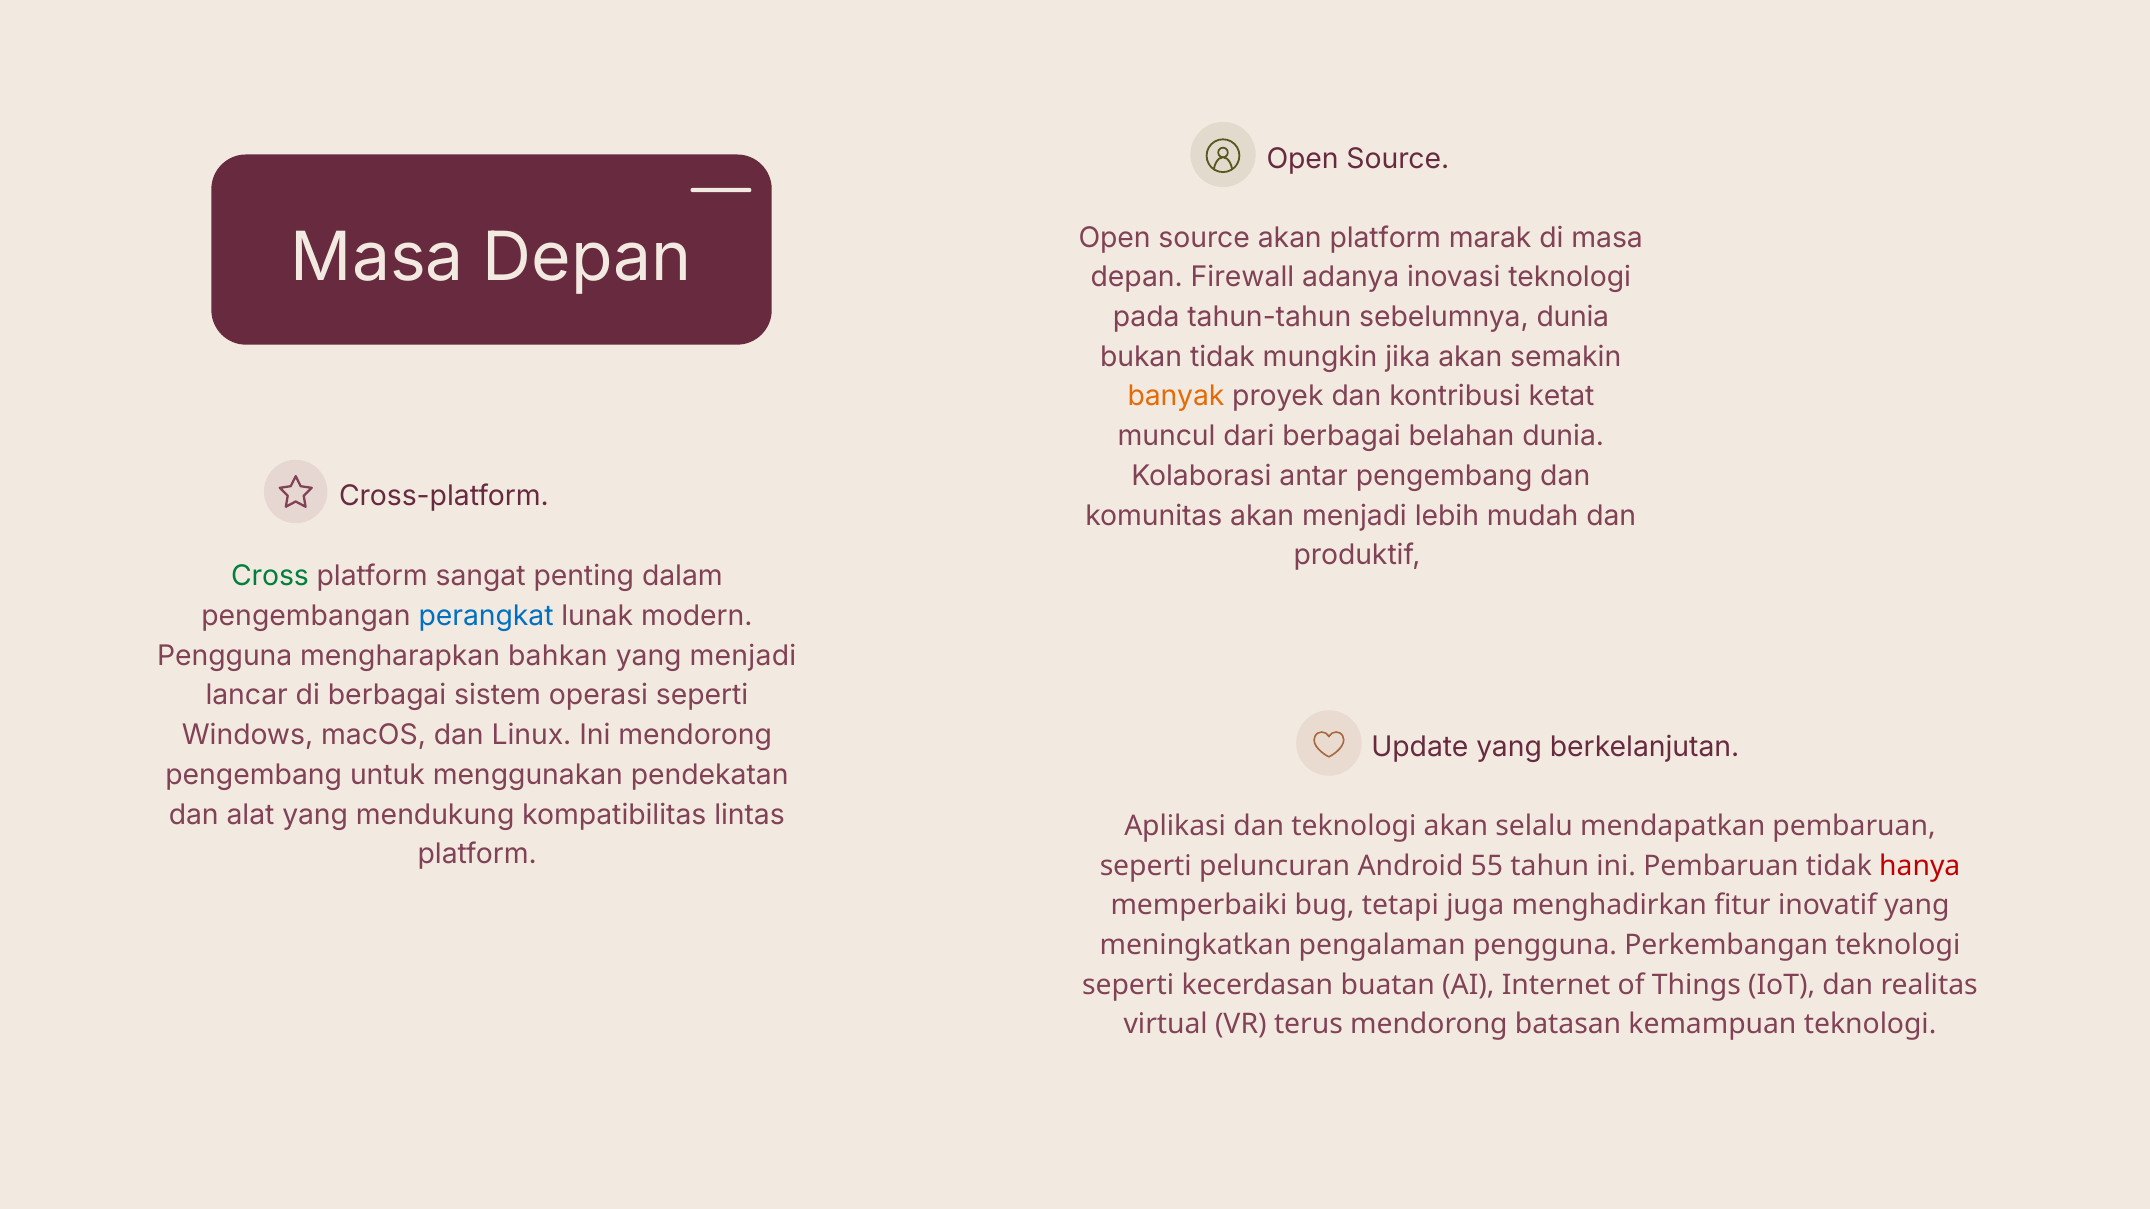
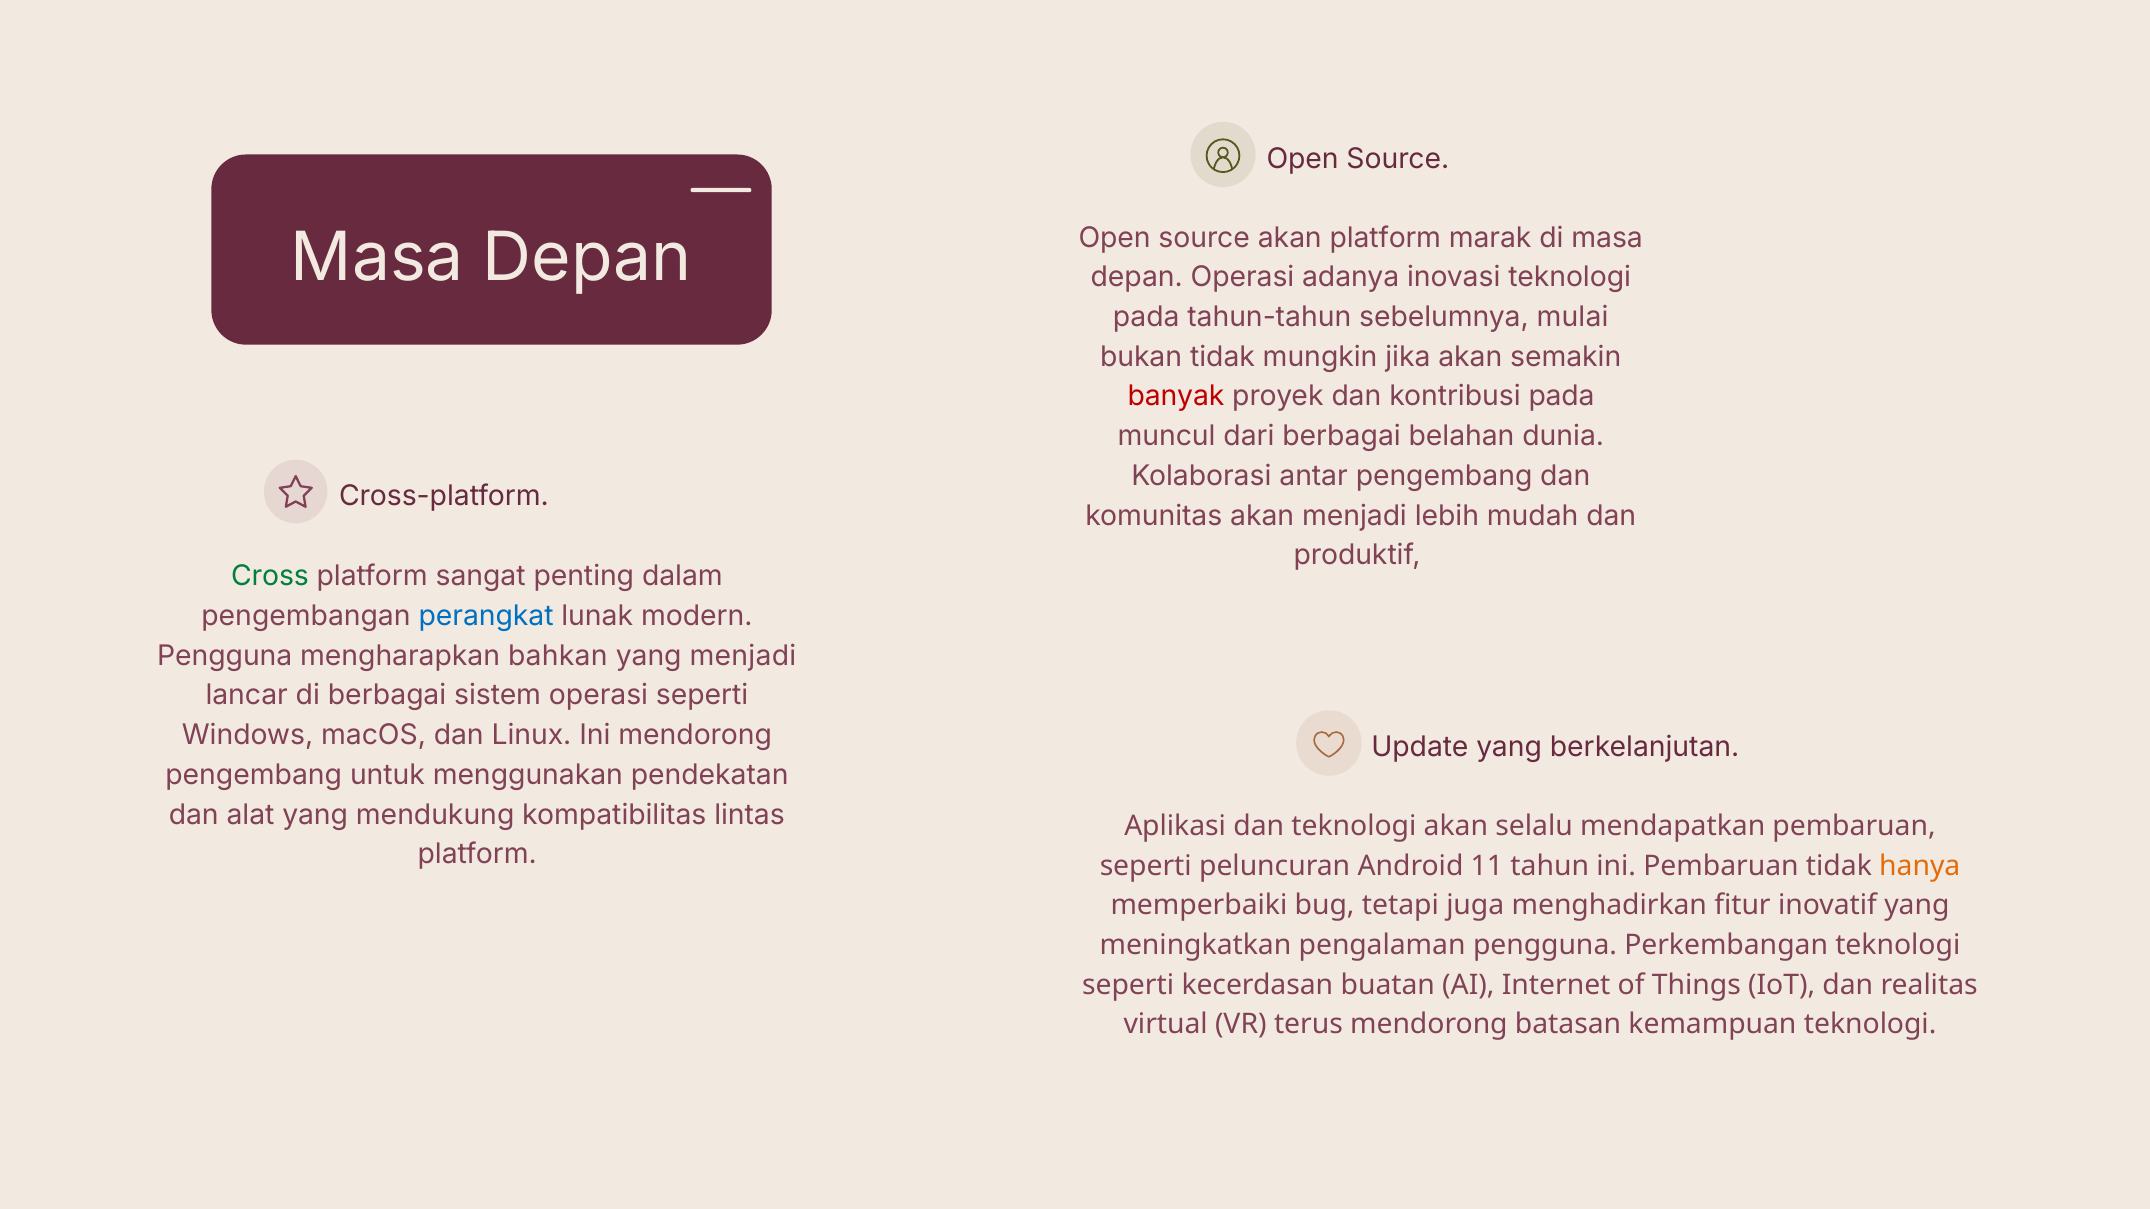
depan Firewall: Firewall -> Operasi (1243, 278)
sebelumnya dunia: dunia -> mulai (1573, 317)
banyak colour: orange -> red (1176, 397)
kontribusi ketat: ketat -> pada (1562, 397)
55: 55 -> 11 (1487, 866)
hanya colour: red -> orange (1920, 866)
